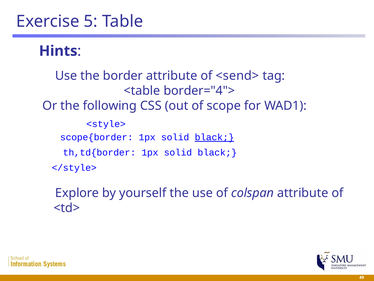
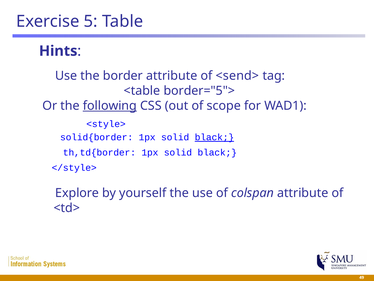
border="4">: border="4"> -> border="5"> (199, 91)
following underline: none -> present (110, 106)
scope{border: scope{border -> solid{border (97, 137)
